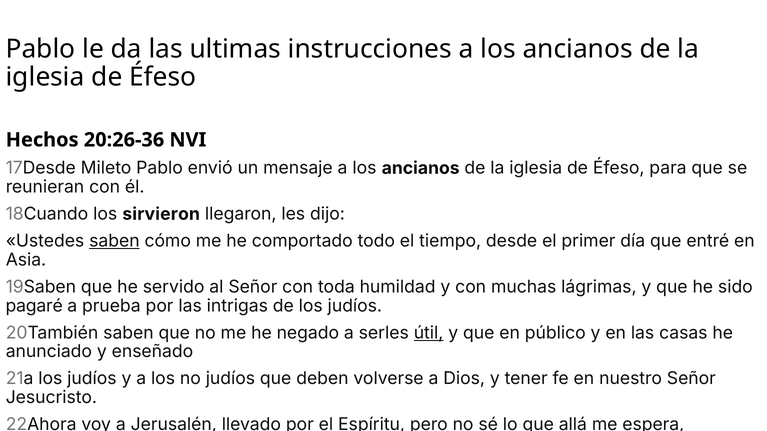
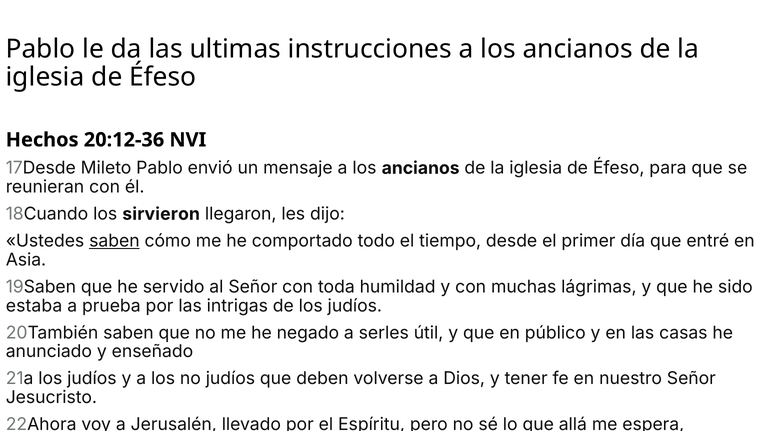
20:26-36: 20:26-36 -> 20:12-36 (124, 140)
pagaré: pagaré -> estaba (34, 306)
útil underline: present -> none (429, 333)
